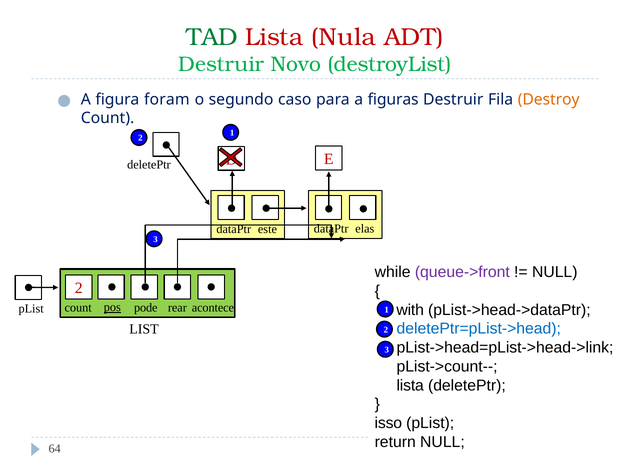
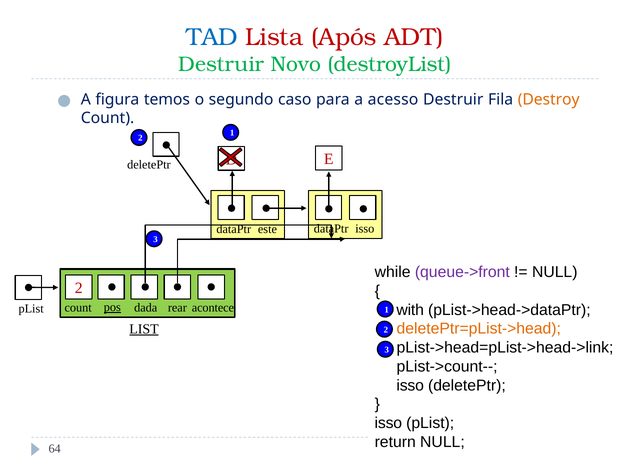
TAD colour: green -> blue (212, 37)
Nula: Nula -> Após (344, 37)
foram: foram -> temos (167, 99)
figuras: figuras -> acesso (393, 99)
dataPtr elas: elas -> isso (365, 229)
pode: pode -> dada (146, 308)
deletePtr=pList->head colour: blue -> orange (479, 329)
LIST underline: none -> present (144, 329)
lista: lista -> isso (410, 386)
